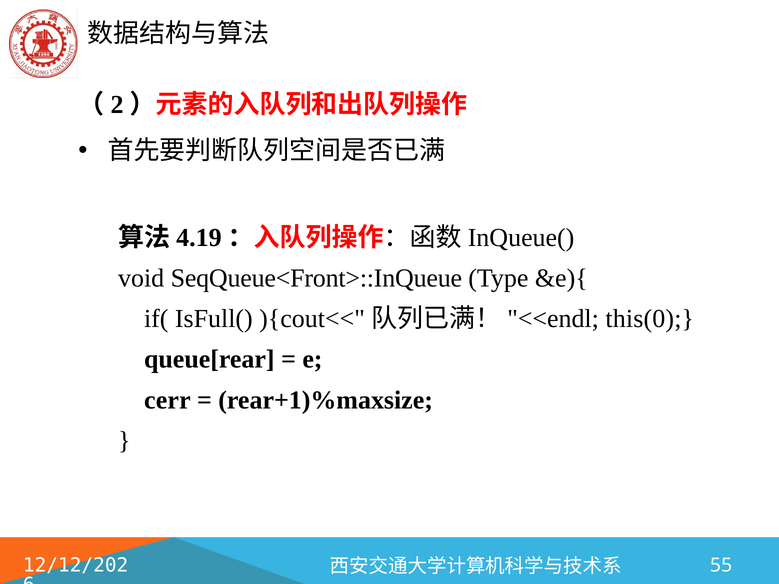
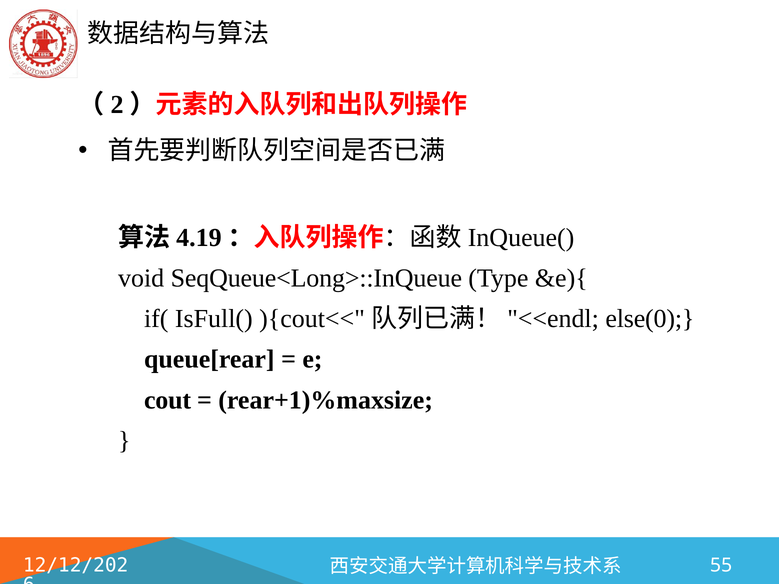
SeqQueue<Front>::InQueue: SeqQueue<Front>::InQueue -> SeqQueue<Long>::InQueue (316, 278)
this(0: this(0 -> else(0 (650, 319)
cerr: cerr -> cout (168, 400)
